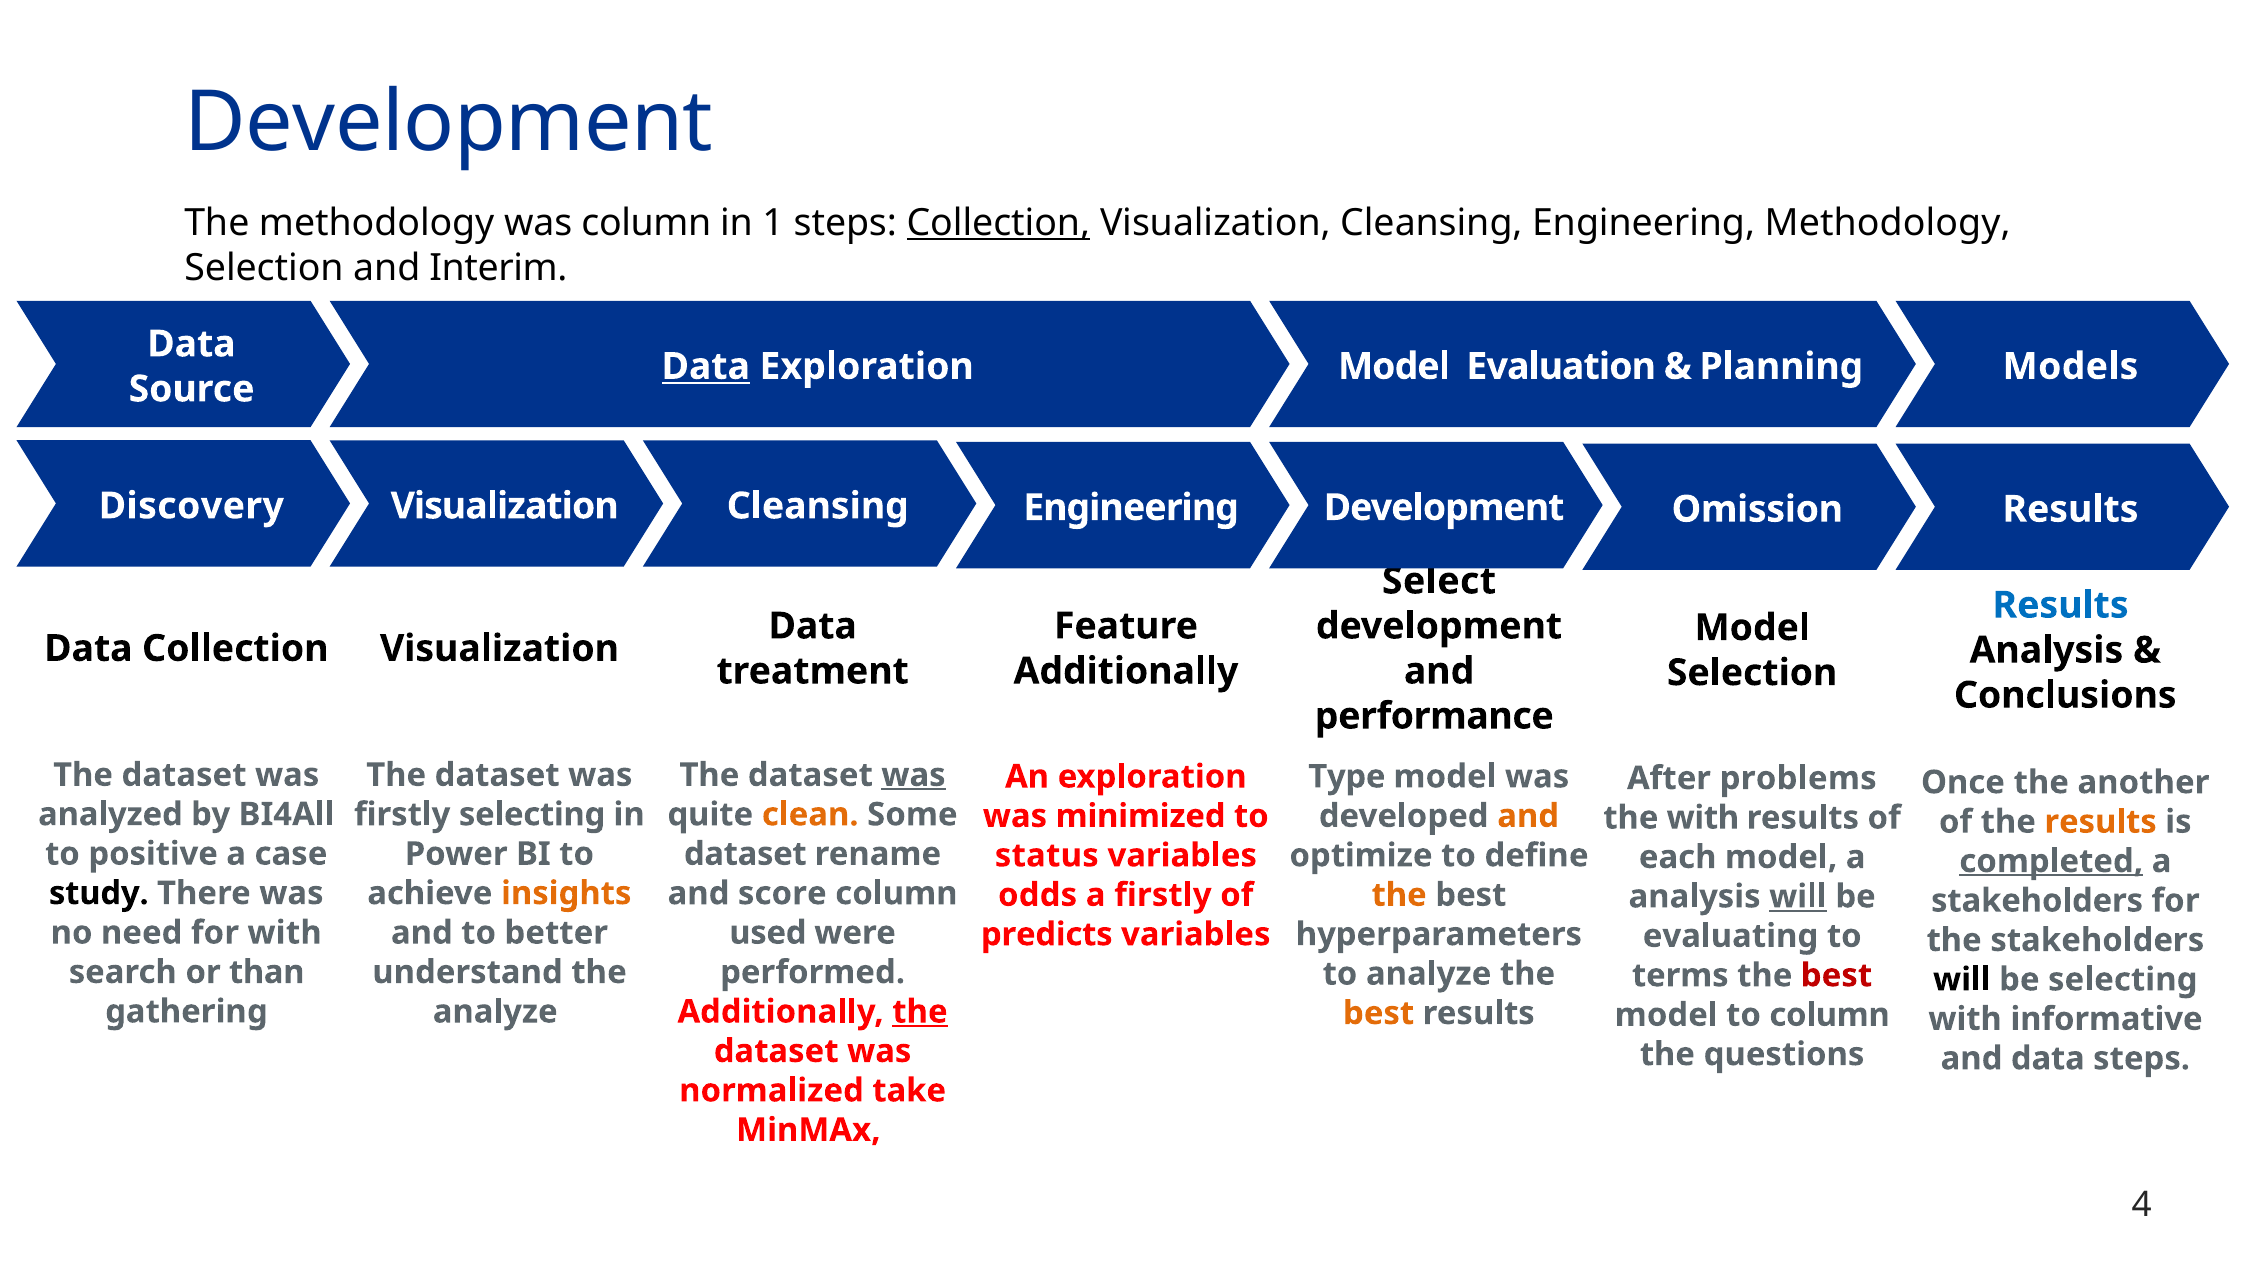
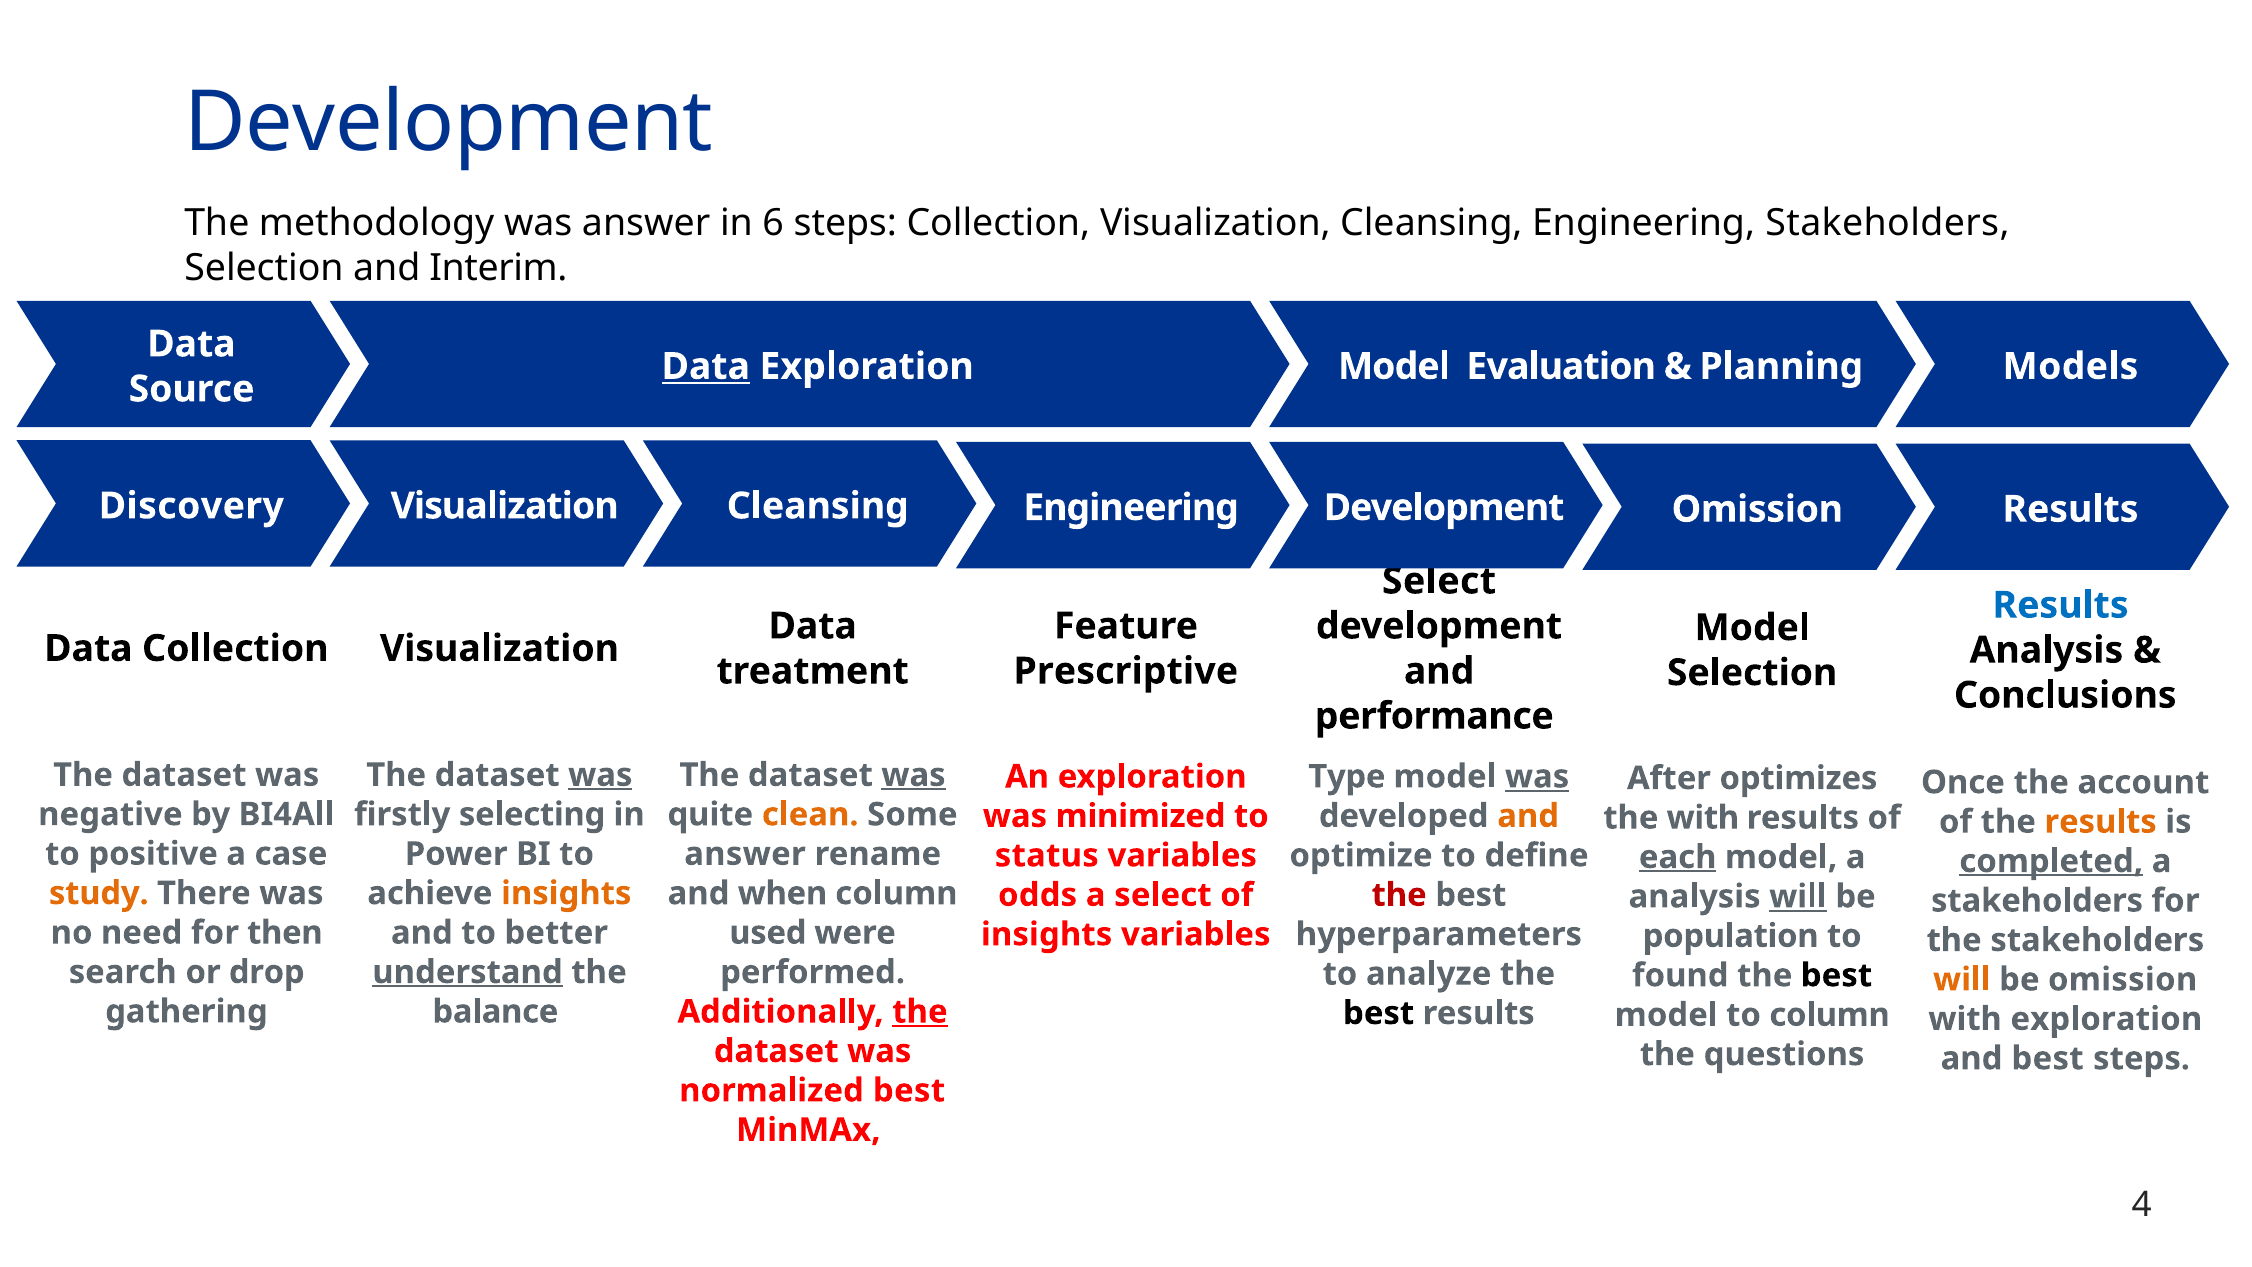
was column: column -> answer (646, 223)
1: 1 -> 6 (773, 223)
Collection underline: present -> none (998, 223)
Engineering Methodology: Methodology -> Stakeholders (1888, 223)
Additionally: Additionally -> Prescriptive (1126, 671)
was underline: none -> present (600, 775)
was underline: none -> present (1537, 776)
problems: problems -> optimizes (1798, 778)
another: another -> account (2143, 782)
analyzed: analyzed -> negative (110, 814)
dataset: dataset -> answer (745, 854)
each underline: none -> present (1678, 857)
study colour: black -> orange (99, 893)
score: score -> when (782, 893)
a firstly: firstly -> select (1163, 895)
the colour: orange -> red (1399, 895)
for with: with -> then (285, 933)
predicts: predicts -> insights (1047, 934)
evaluating: evaluating -> population (1731, 936)
than: than -> drop (267, 972)
understand underline: none -> present (467, 972)
terms: terms -> found (1680, 975)
best colour: red -> black (1836, 975)
will colour: black -> orange (1962, 979)
be selecting: selecting -> omission (2123, 979)
analyze: analyze -> balance (495, 1011)
best colour: orange -> black (1379, 1013)
with informative: informative -> exploration (2106, 1019)
and data: data -> best (2048, 1058)
normalized take: take -> best (909, 1090)
